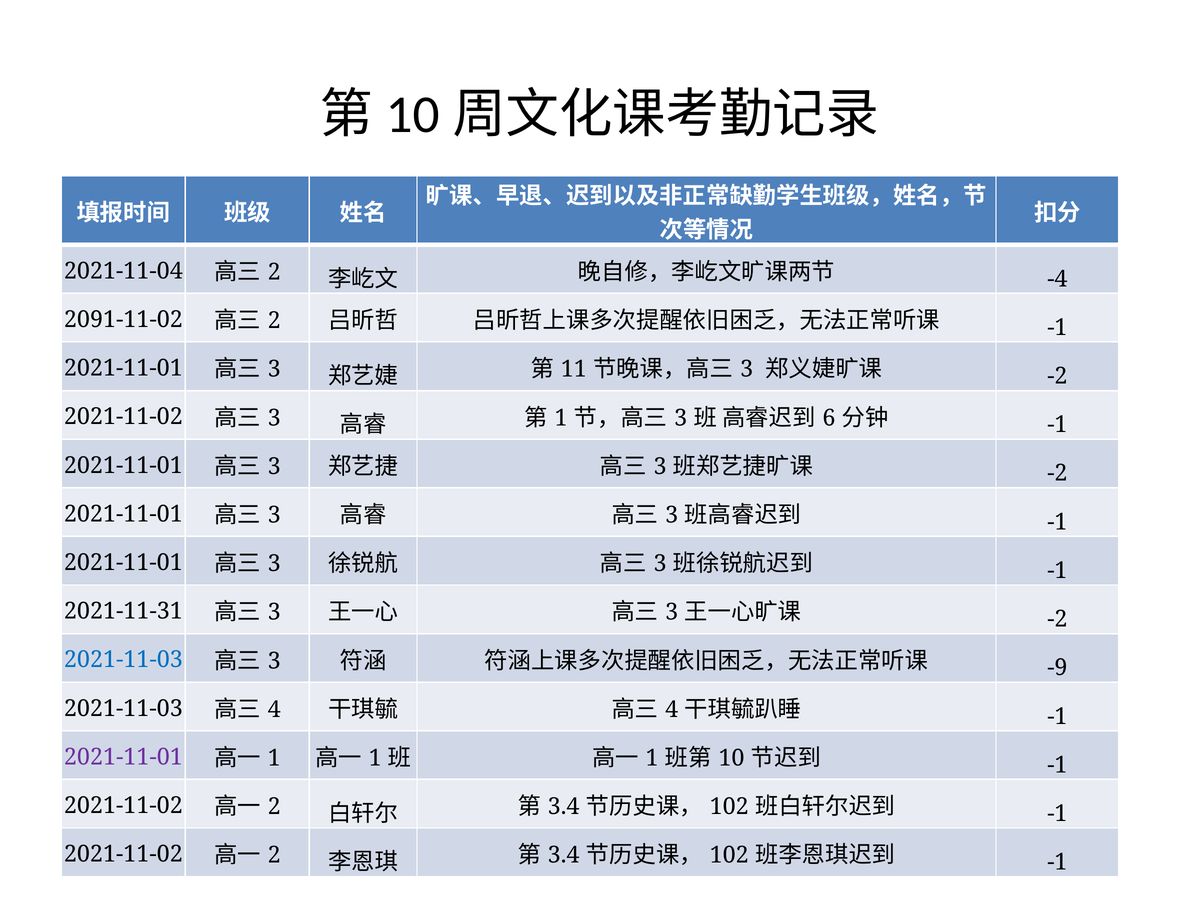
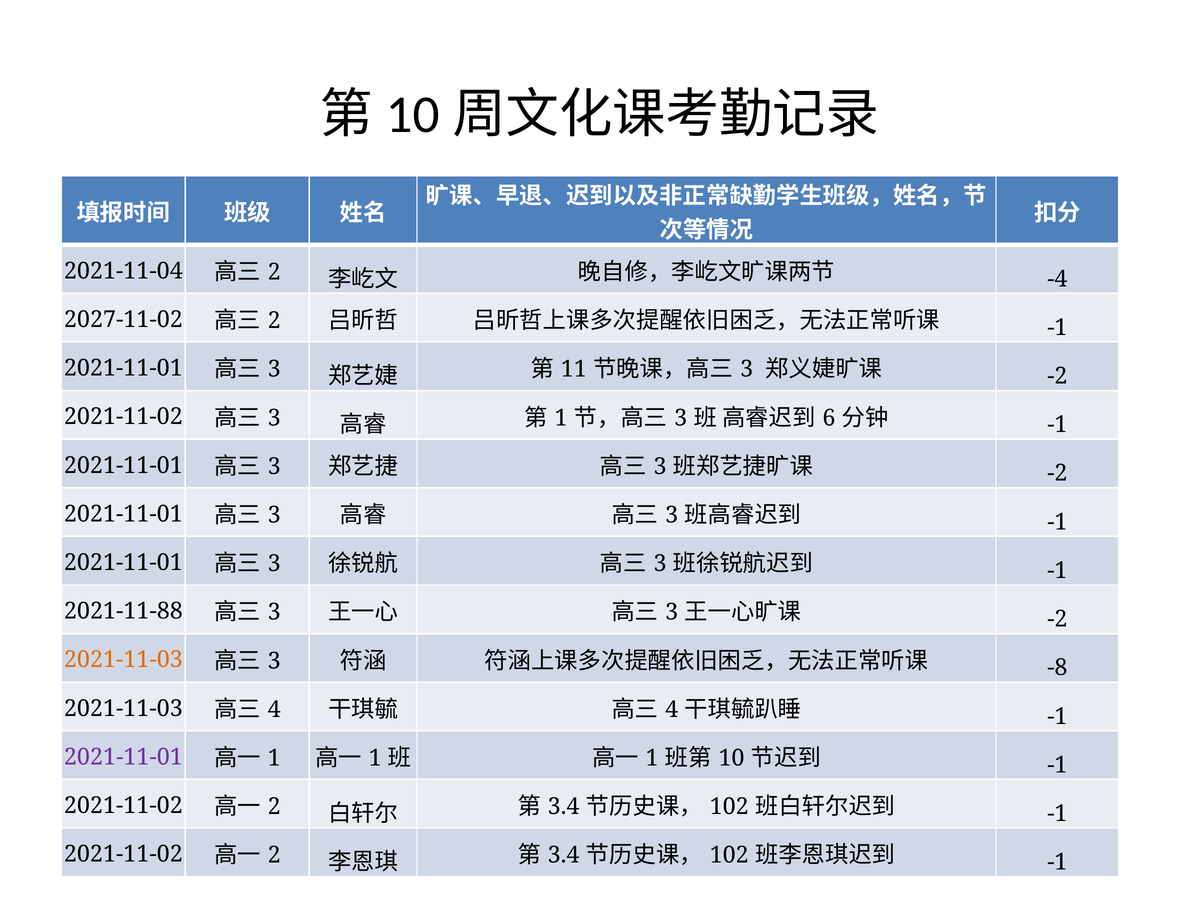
2091-11-02: 2091-11-02 -> 2027-11-02 (123, 320)
2021-11-31: 2021-11-31 -> 2021-11-88 (123, 611)
2021-11-03 colour: blue -> orange (123, 660)
-9: -9 -> -8 (1057, 668)
